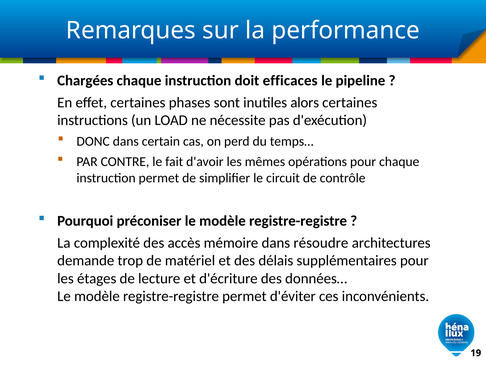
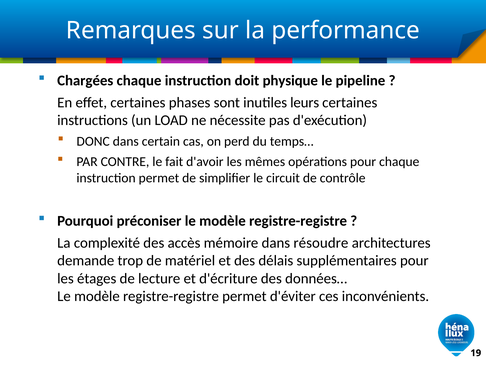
efficaces: efficaces -> physique (290, 81)
alors: alors -> leurs (305, 102)
